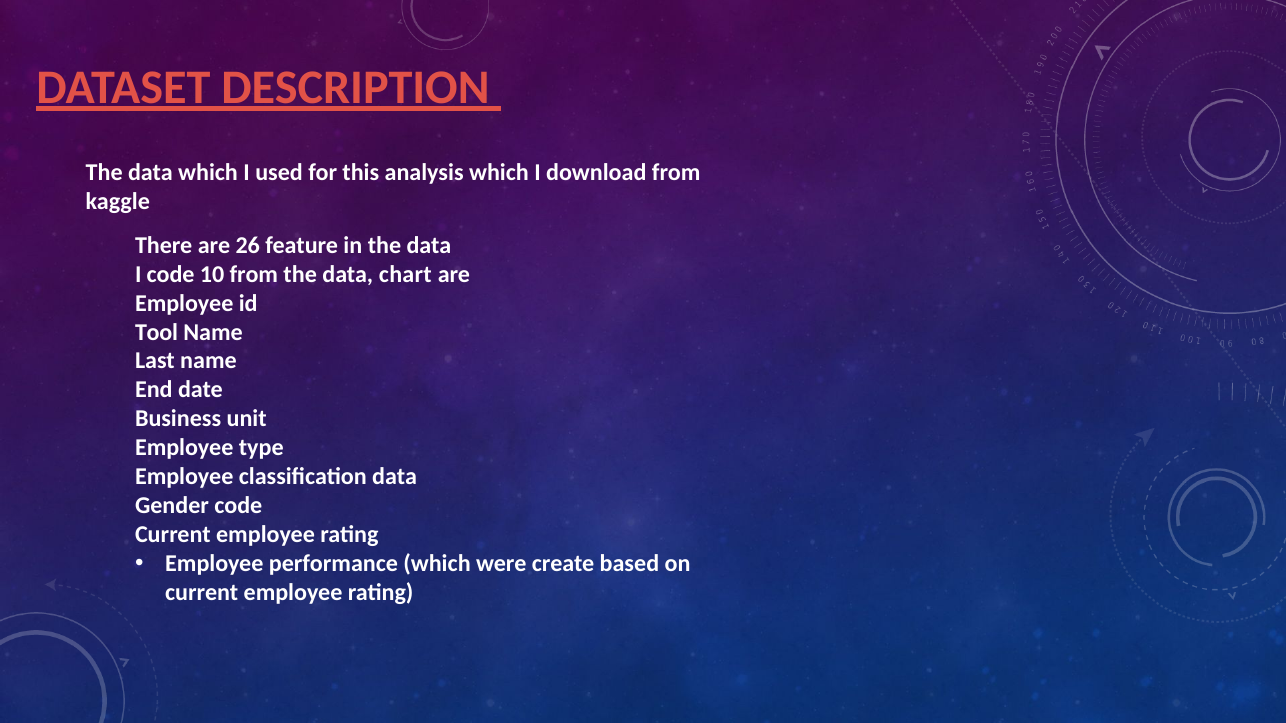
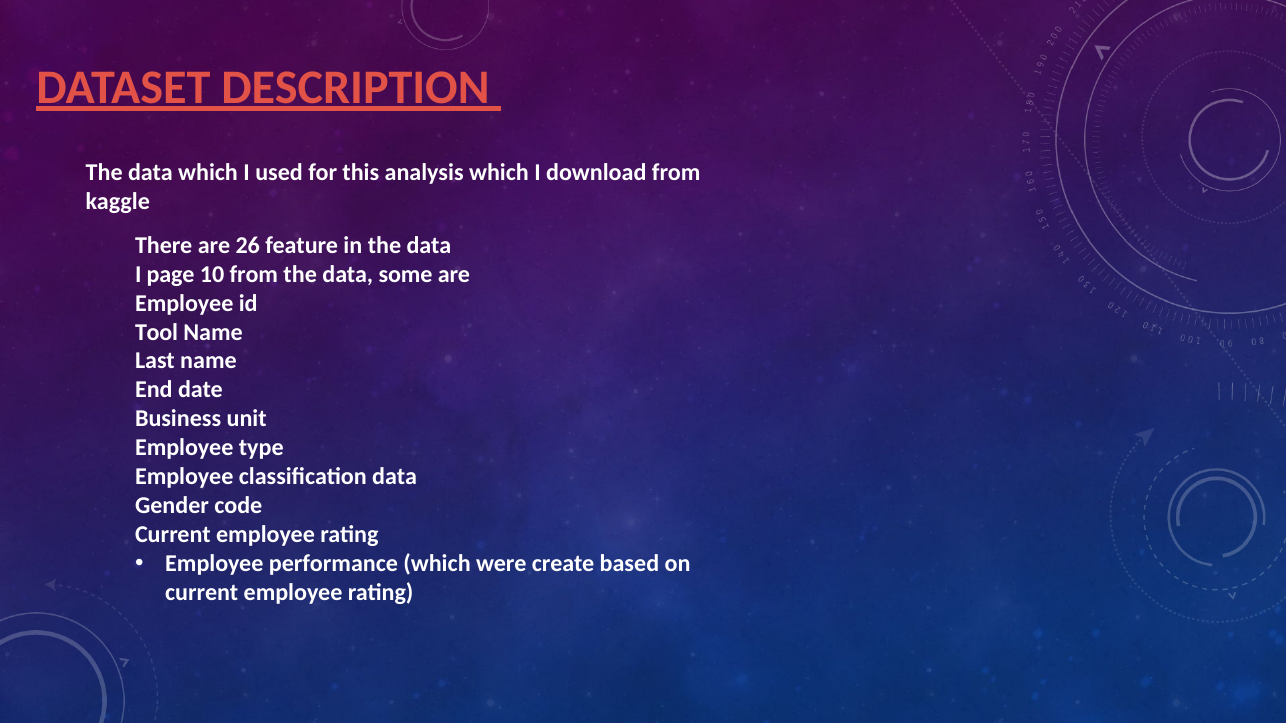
I code: code -> page (171, 274)
chart: chart -> some (406, 274)
